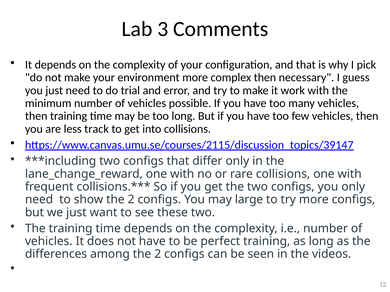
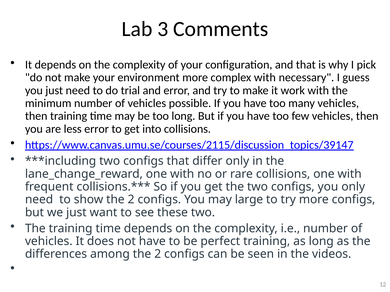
complex then: then -> with (265, 78)
less track: track -> error (97, 129)
